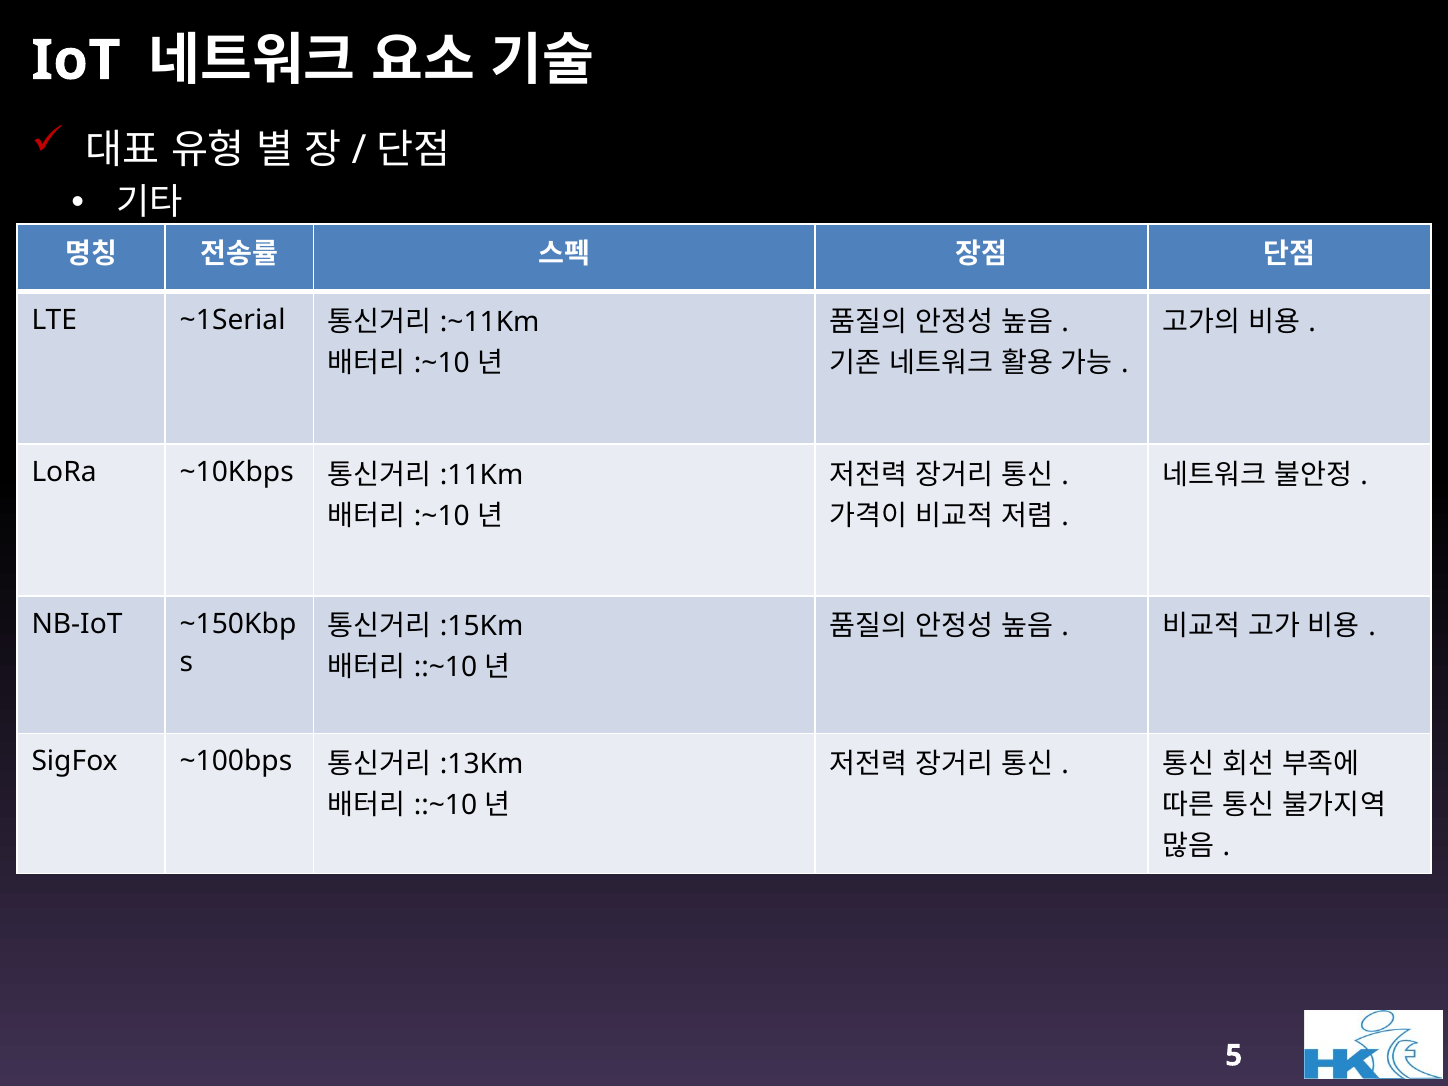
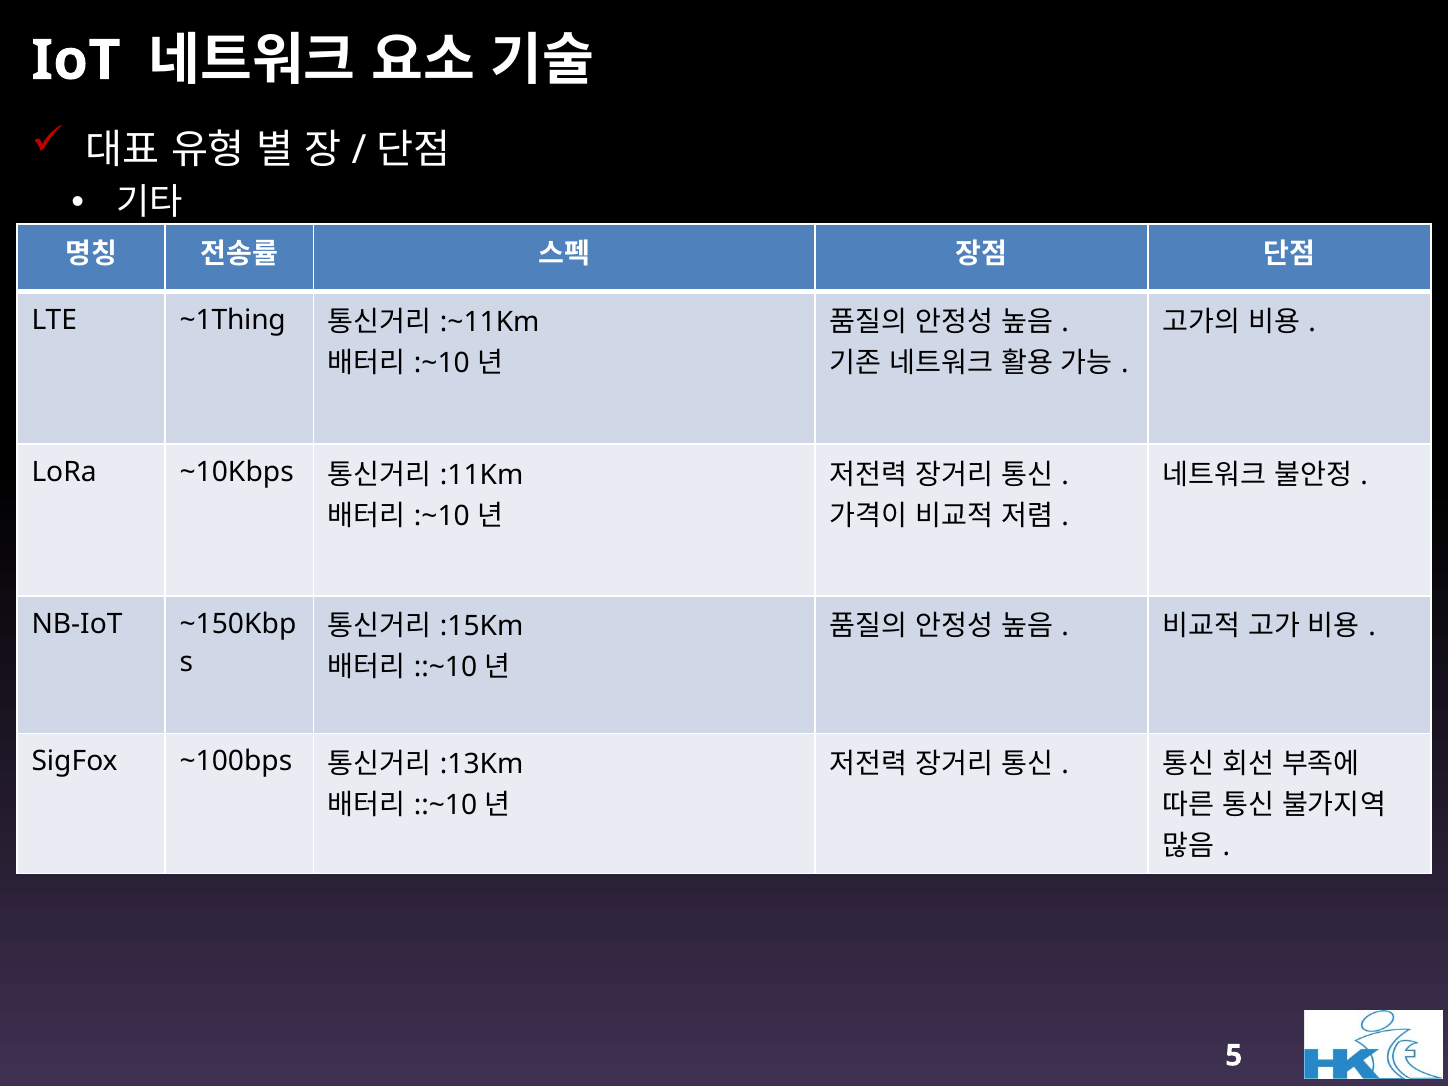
~1Serial: ~1Serial -> ~1Thing (233, 320)
